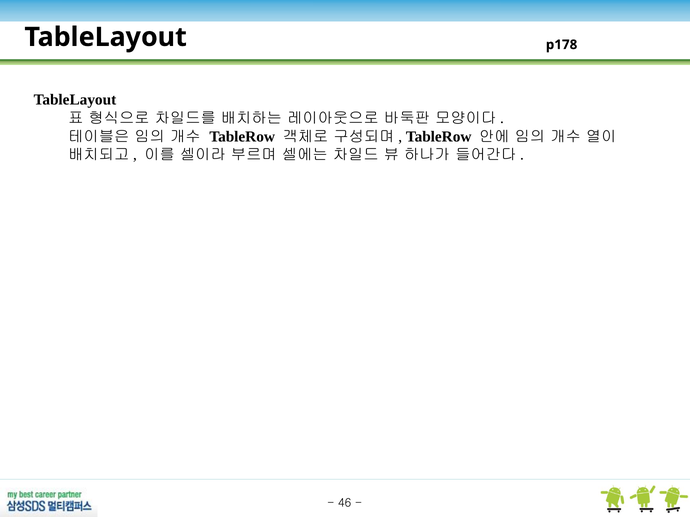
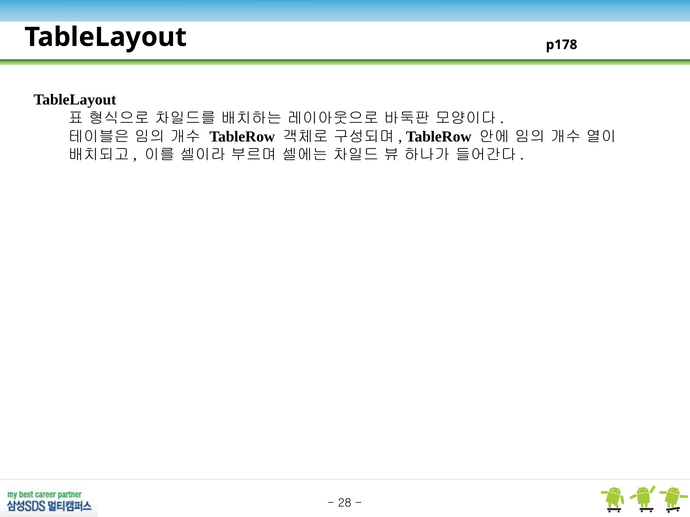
46: 46 -> 28 (345, 503)
